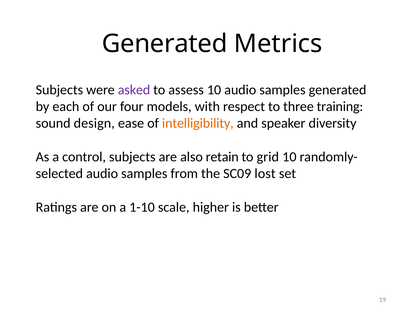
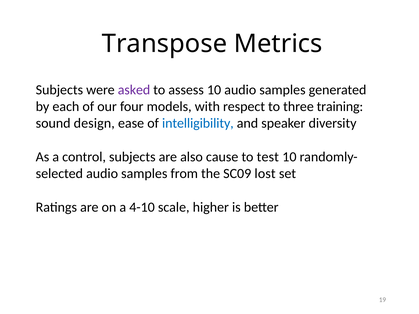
Generated: Generated -> Transpose (165, 44)
intelligibility colour: orange -> blue (198, 123)
retain: retain -> cause (222, 157)
grid: grid -> test (268, 157)
1-10: 1-10 -> 4-10 (142, 207)
